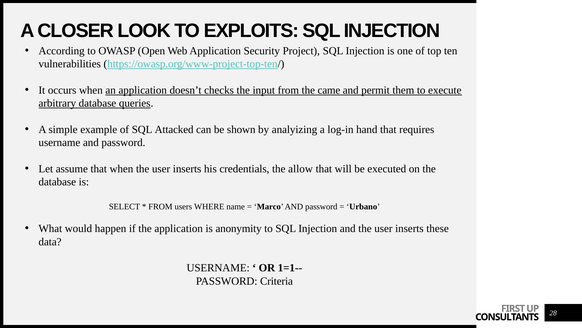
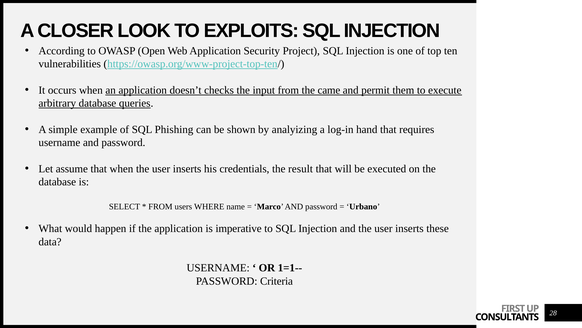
Attacked: Attacked -> Phishing (174, 129)
allow: allow -> result (301, 169)
anonymity: anonymity -> imperative (239, 228)
